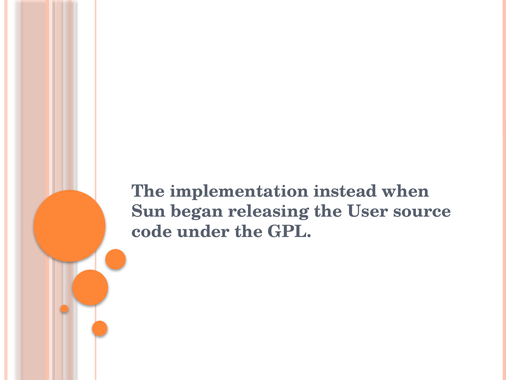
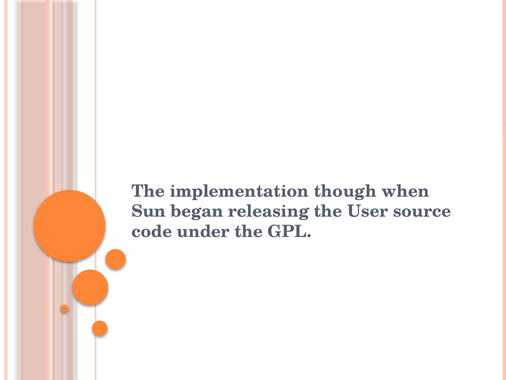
instead: instead -> though (345, 191)
